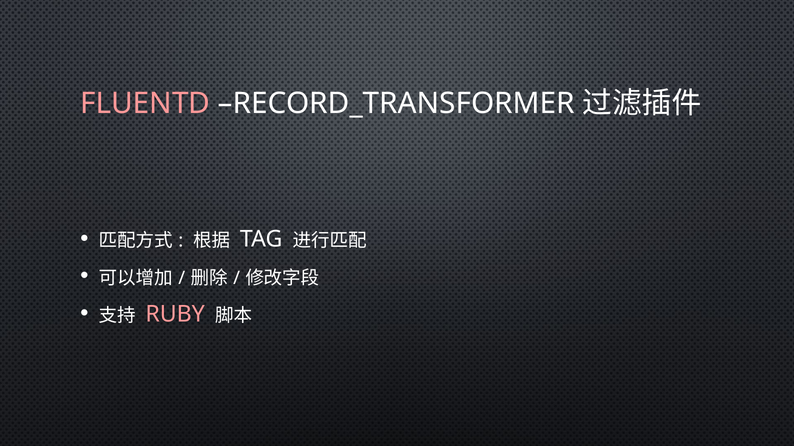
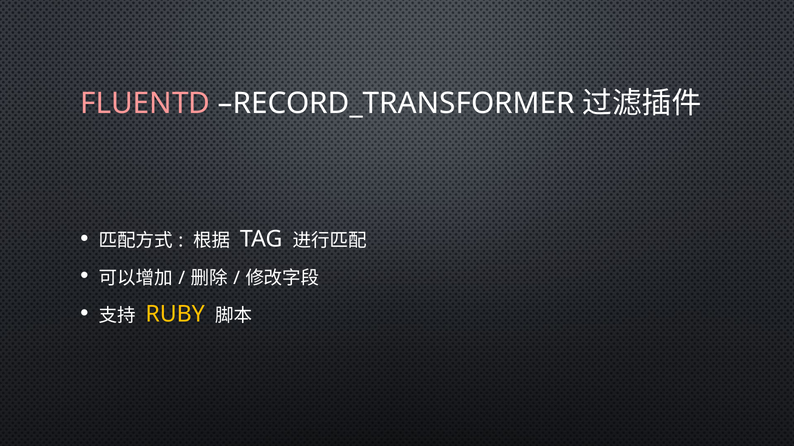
RUBY colour: pink -> yellow (175, 314)
